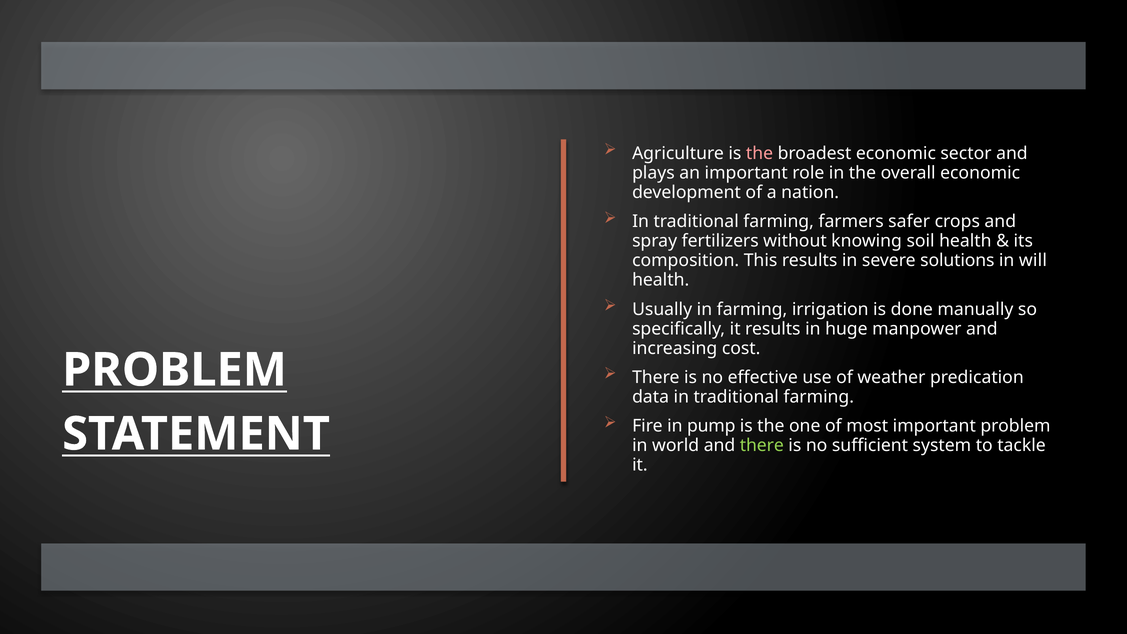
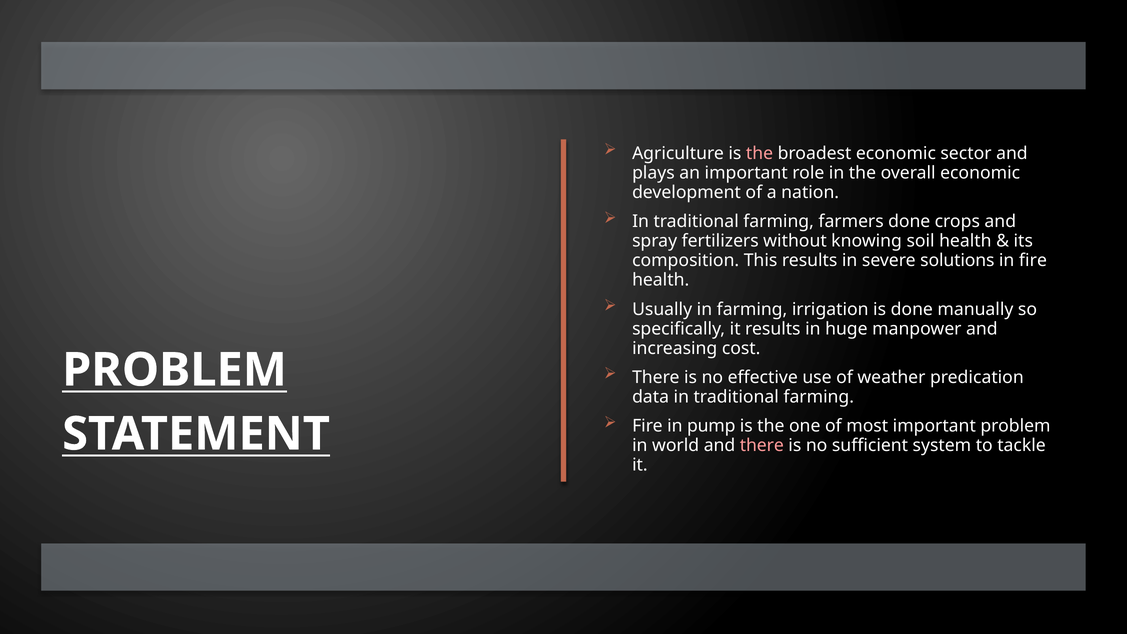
farmers safer: safer -> done (909, 222)
in will: will -> fire (1033, 261)
there colour: light green -> pink (762, 446)
